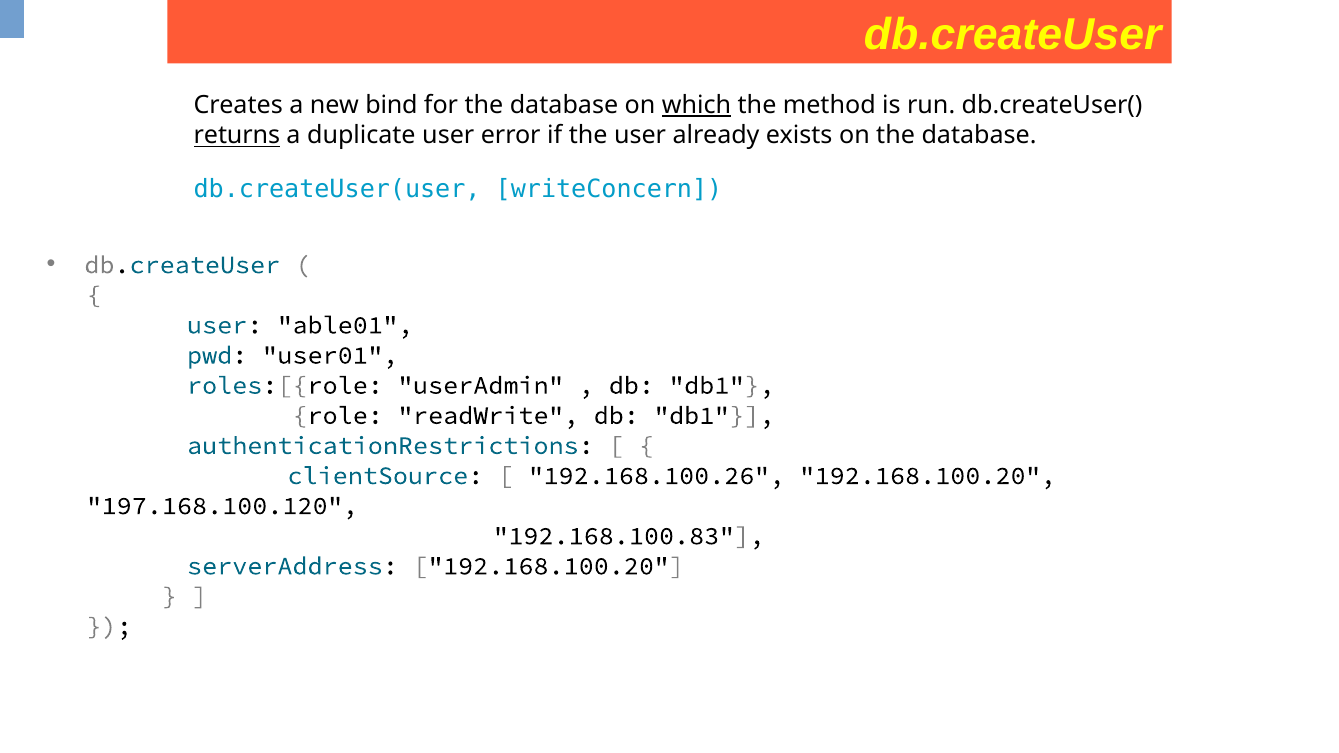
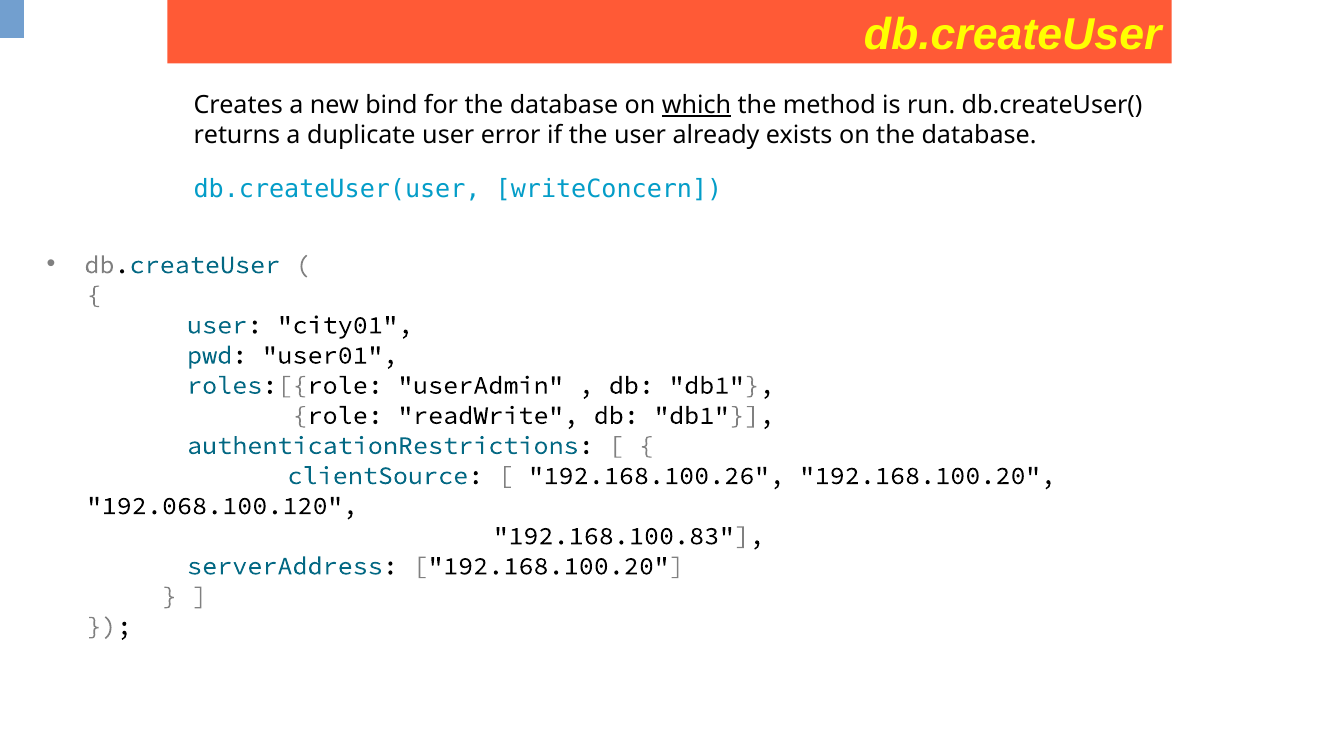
returns underline: present -> none (237, 136)
able01: able01 -> city01 (345, 325)
197.168.100.120: 197.168.100.120 -> 192.068.100.120 (222, 506)
